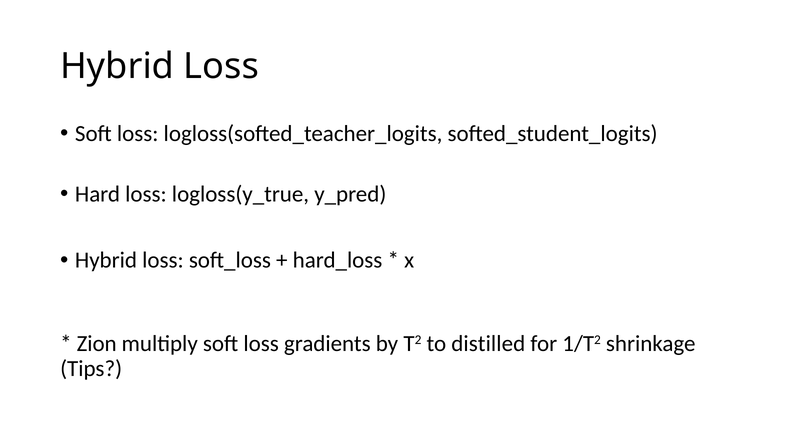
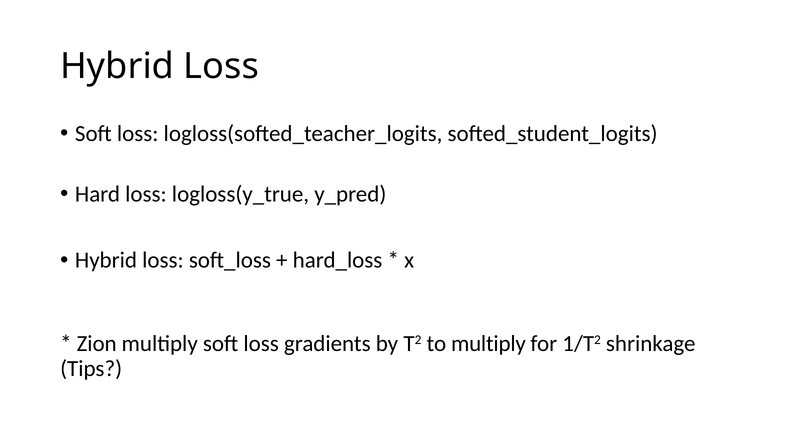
to distilled: distilled -> multiply (488, 344)
